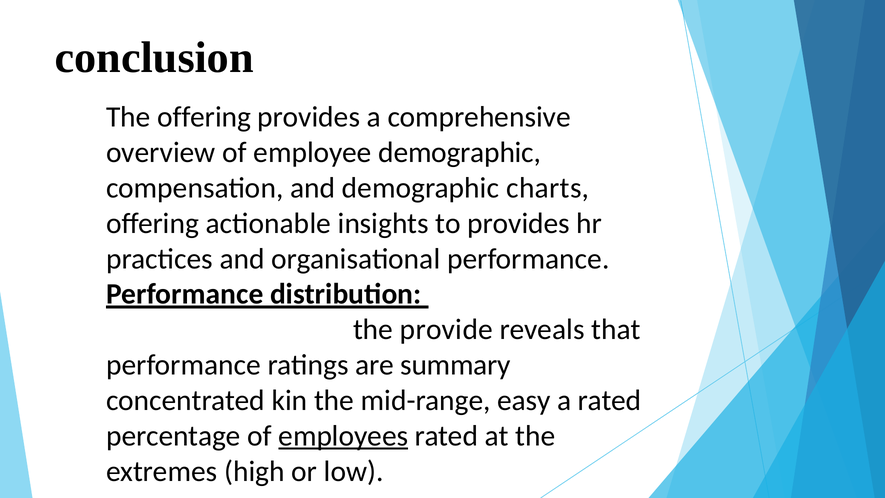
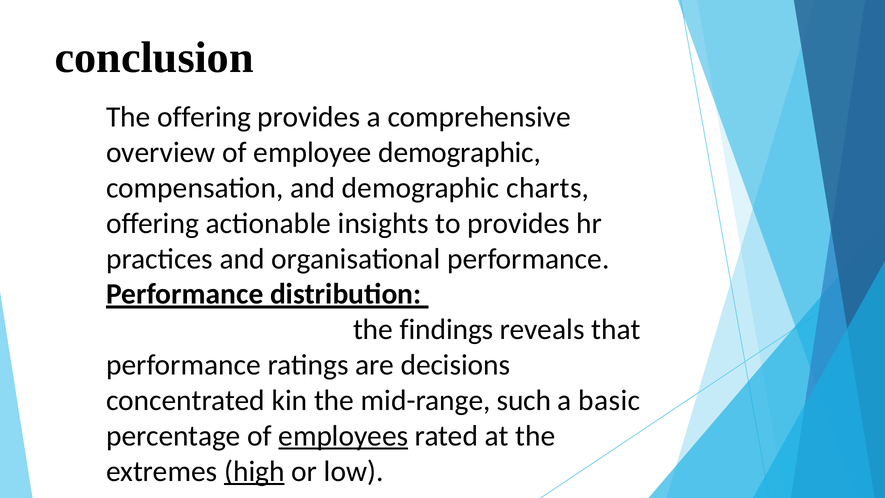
provide: provide -> findings (447, 330)
summary: summary -> decisions (455, 365)
easy: easy -> such (524, 400)
a rated: rated -> basic (609, 400)
high underline: none -> present (254, 471)
